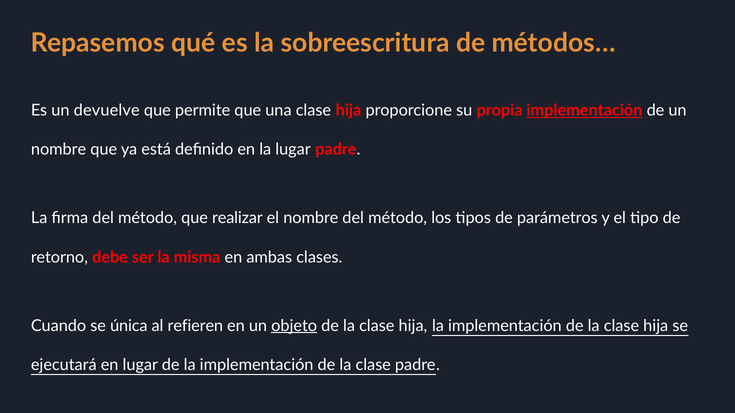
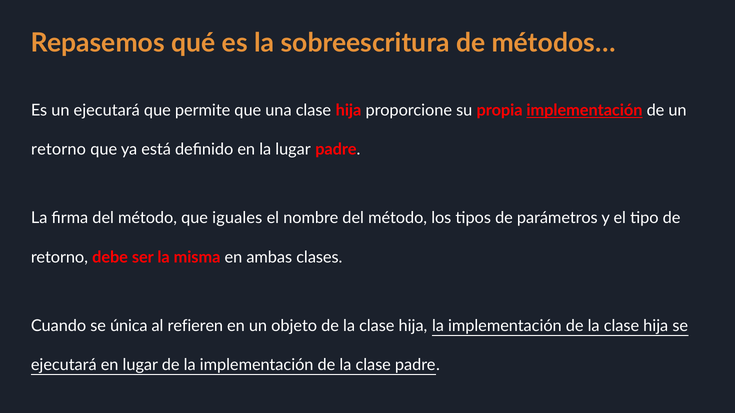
un devuelve: devuelve -> ejecutará (107, 111)
nombre: nombre -> retorno (58, 150)
realizar: realizar -> iguales (237, 218)
objeto underline: present -> none (294, 326)
